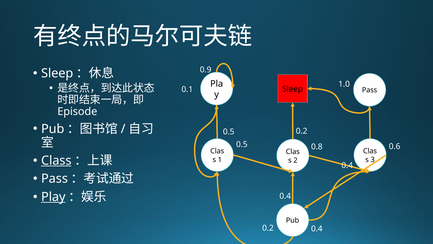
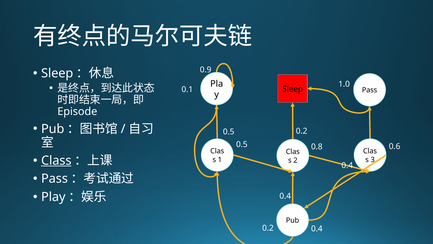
Play underline: present -> none (53, 197)
